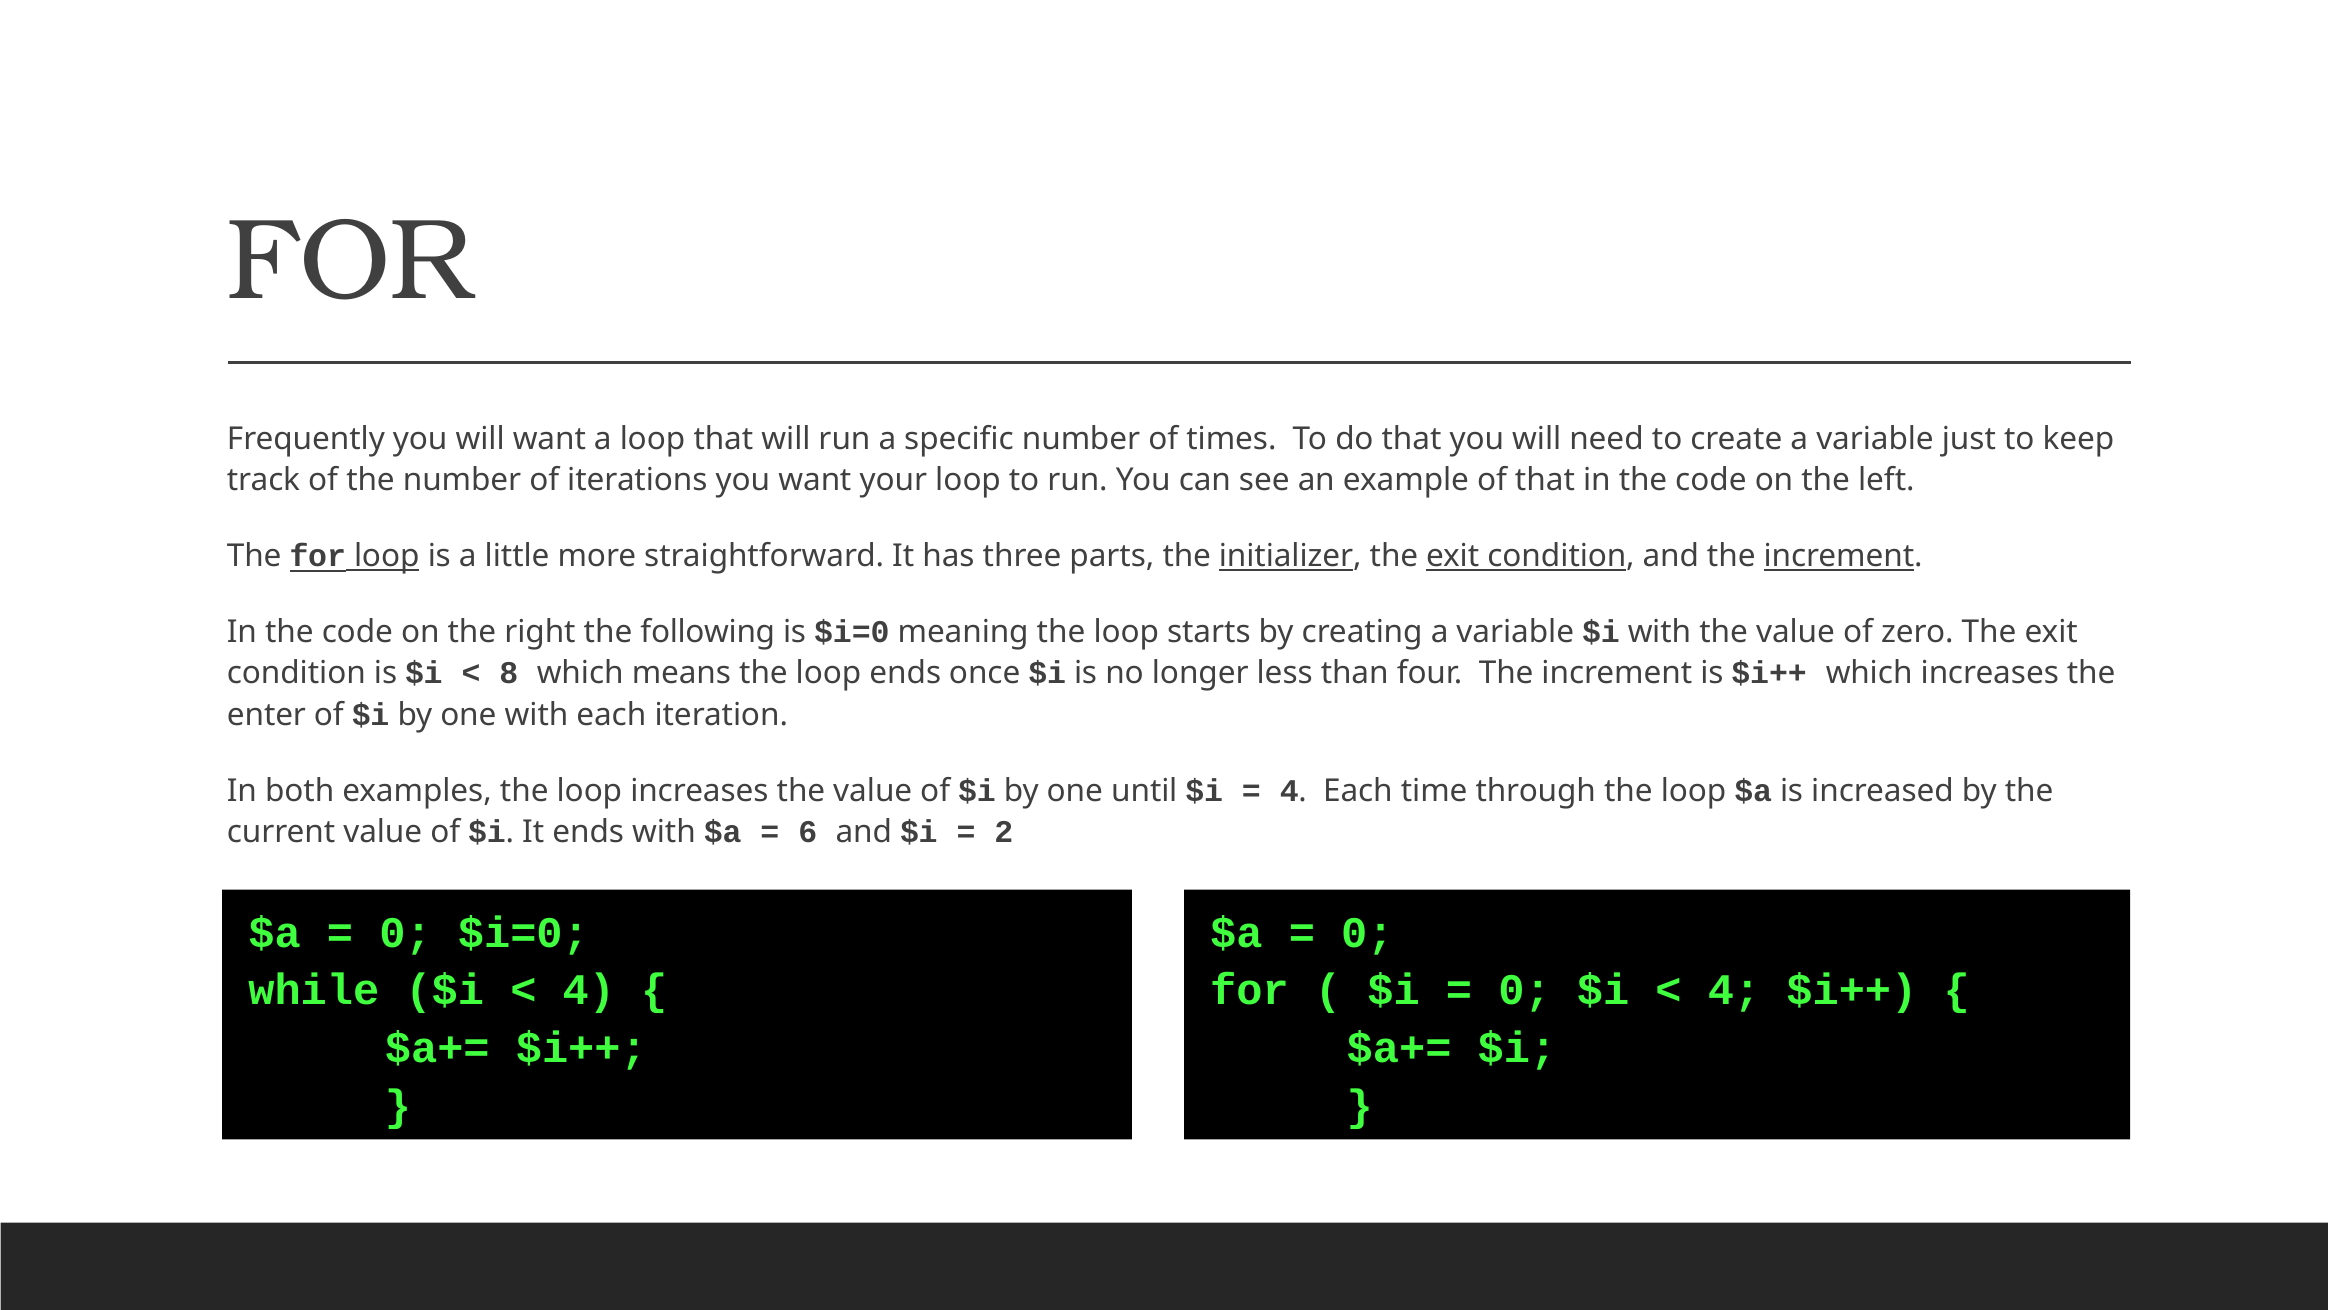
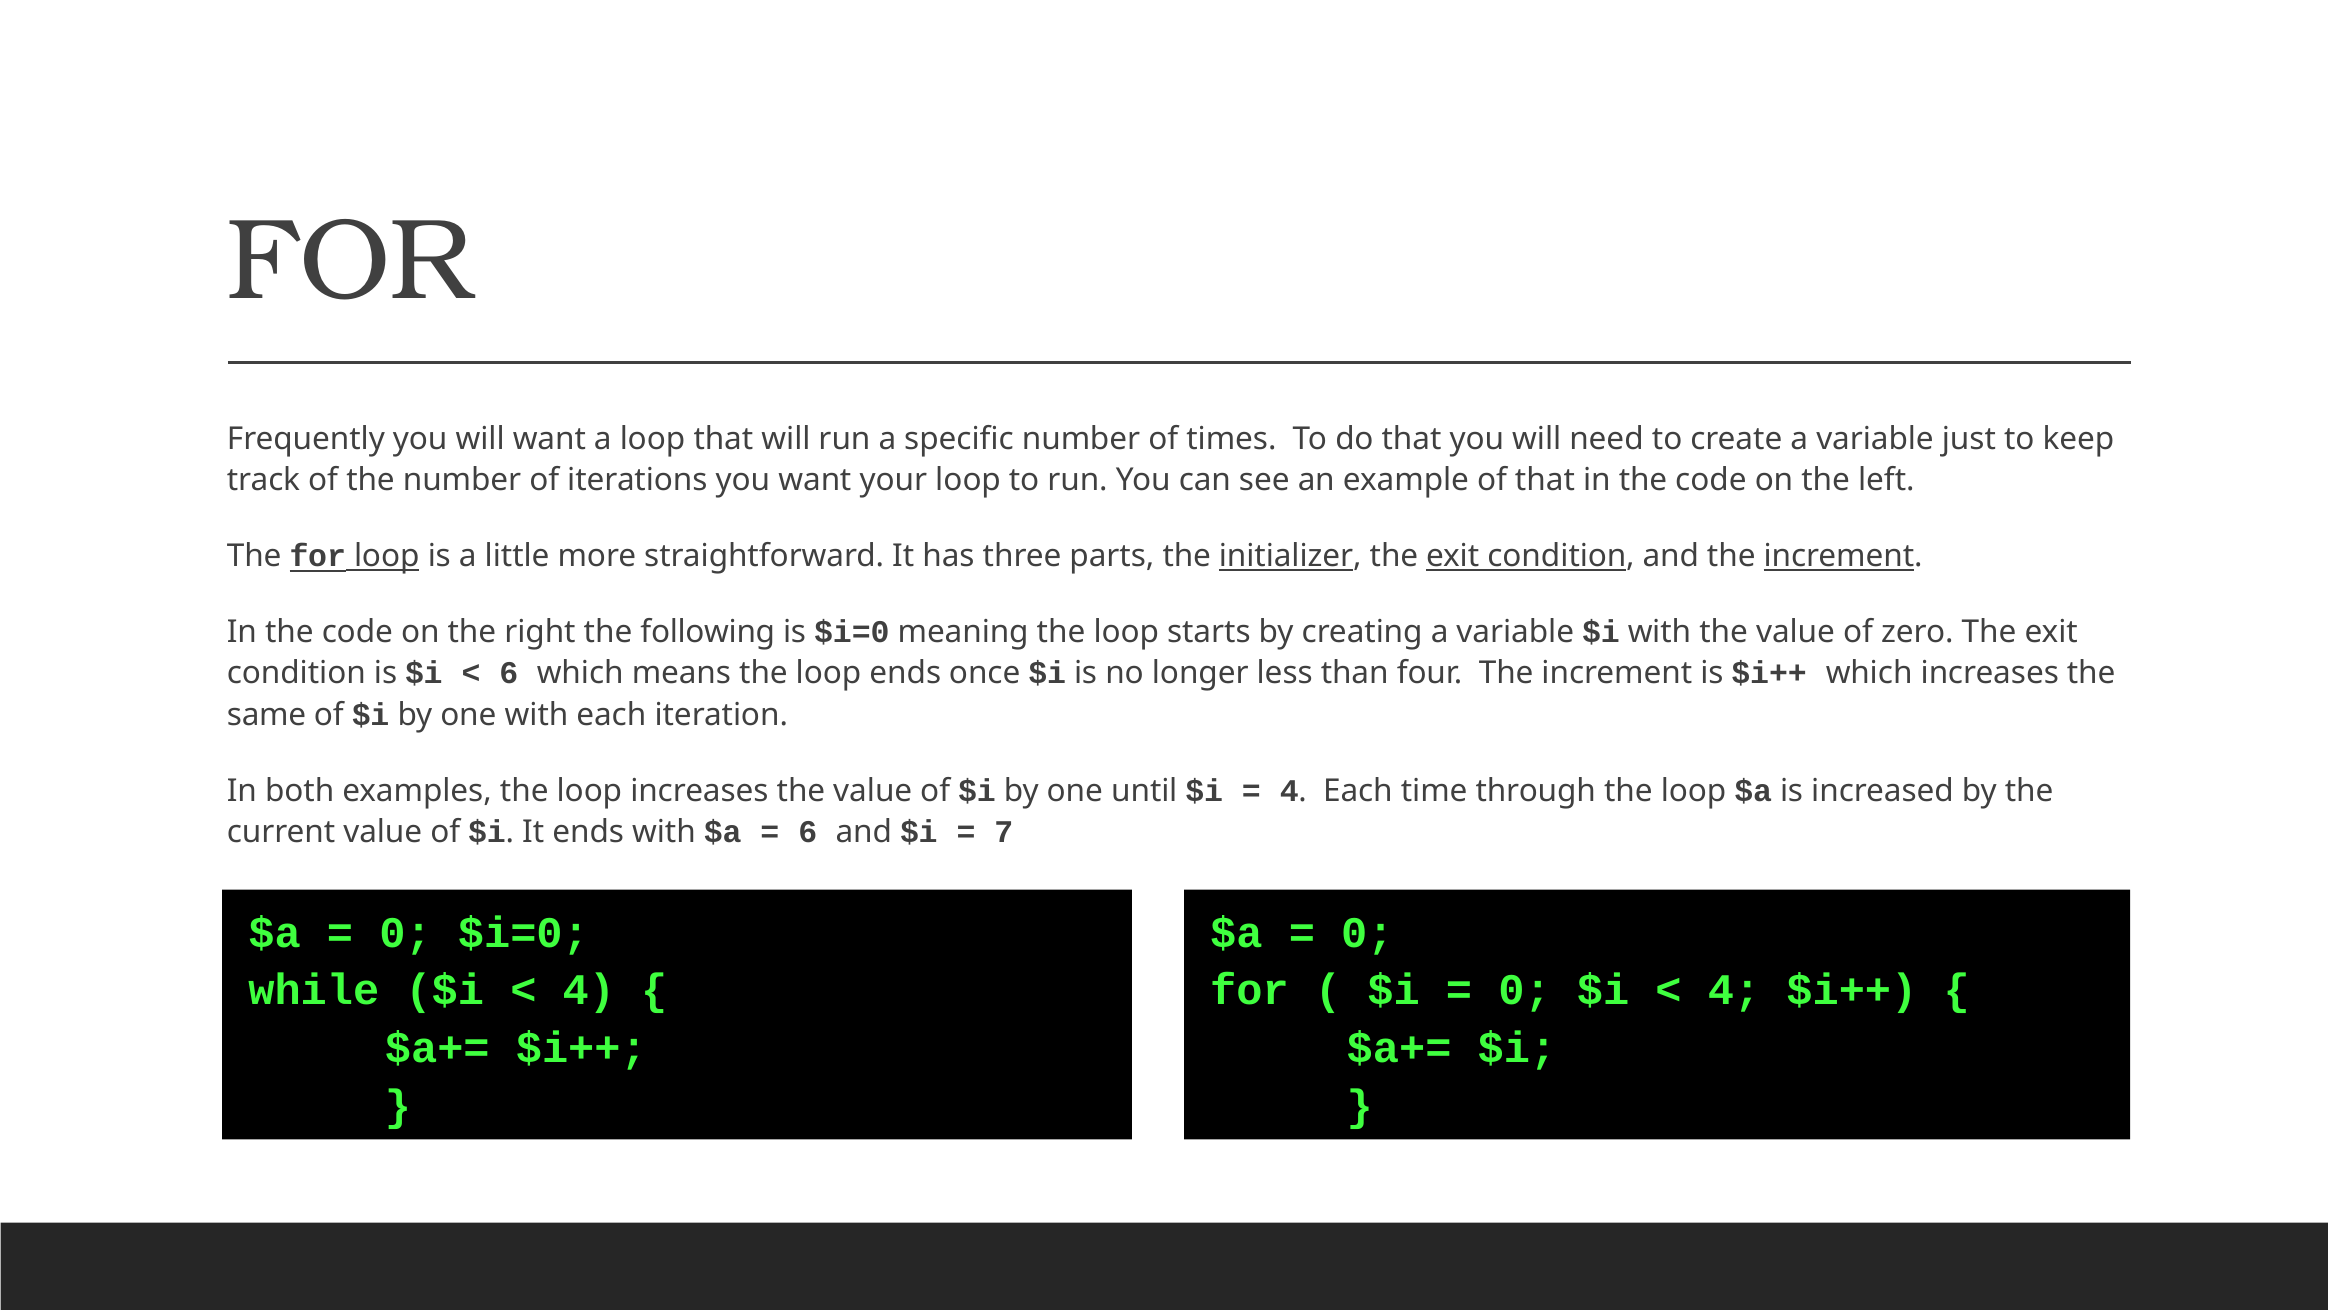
8: 8 -> 6 (509, 673)
enter: enter -> same (267, 715)
2: 2 -> 7 (1004, 832)
